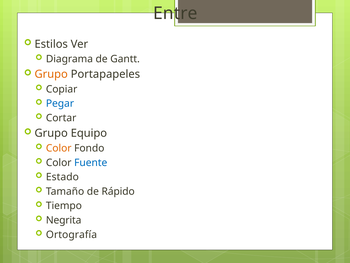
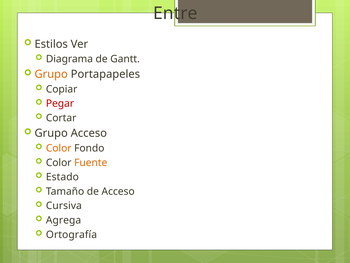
Pegar colour: blue -> red (60, 103)
Grupo Equipo: Equipo -> Acceso (89, 133)
Fuente colour: blue -> orange (91, 162)
de Rápido: Rápido -> Acceso (118, 191)
Tiempo: Tiempo -> Cursiva (64, 205)
Negrita: Negrita -> Agrega (64, 220)
